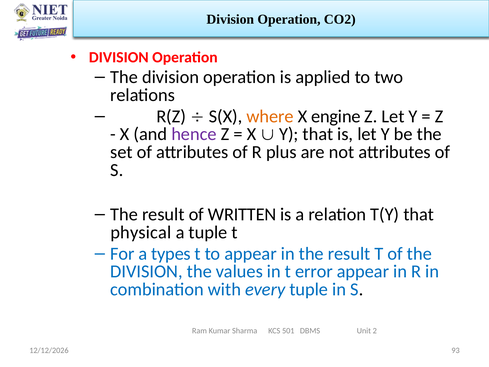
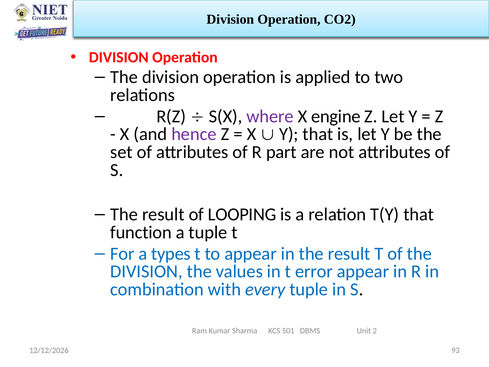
where colour: orange -> purple (270, 116)
plus: plus -> part (281, 152)
WRITTEN: WRITTEN -> LOOPING (242, 214)
physical: physical -> function (141, 232)
